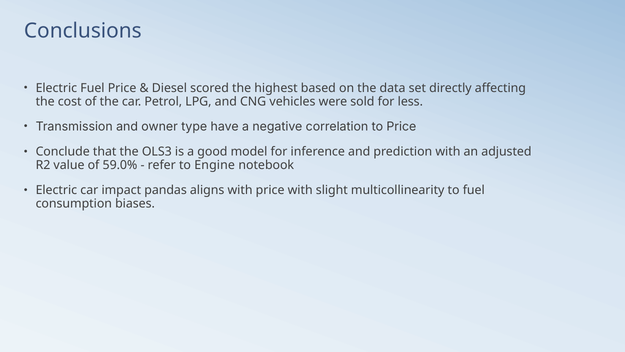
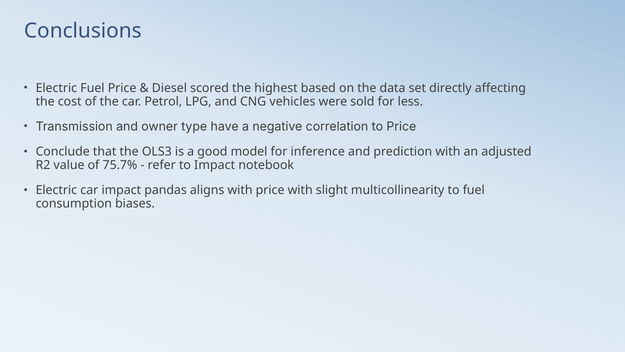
59.0%: 59.0% -> 75.7% (120, 165)
to Engine: Engine -> Impact (215, 165)
